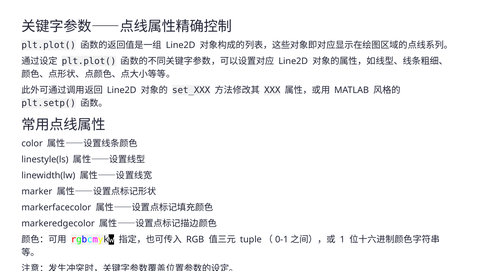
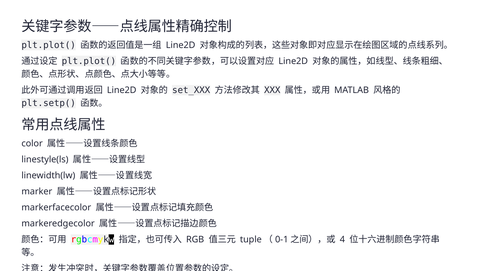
1: 1 -> 4 (342, 240)
